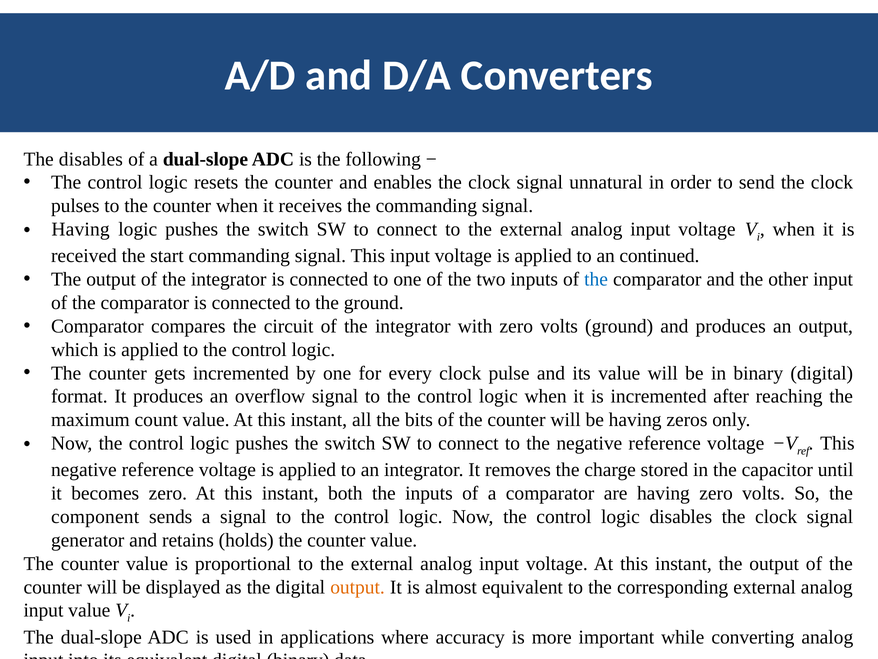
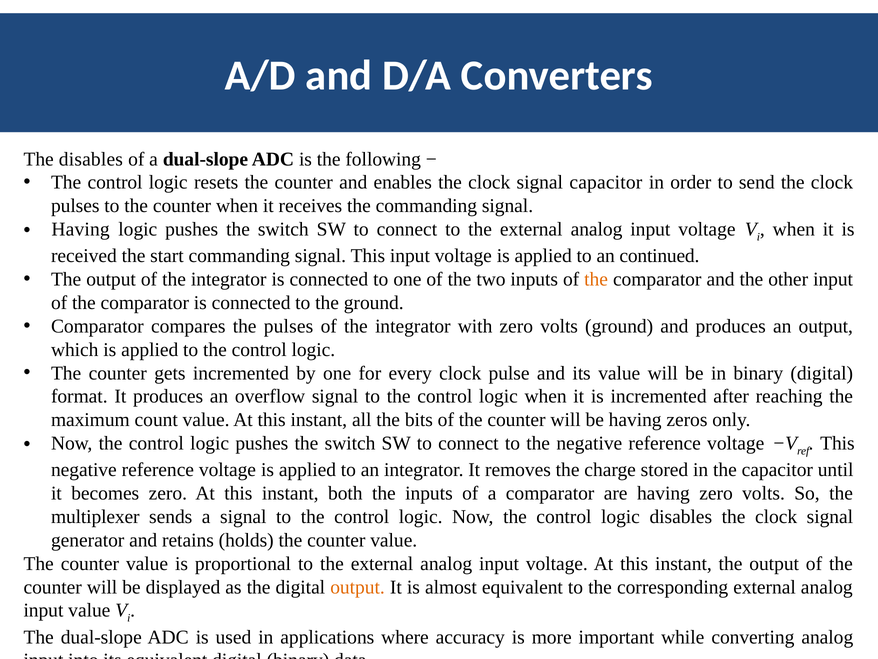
signal unnatural: unnatural -> capacitor (606, 182)
the colour: blue -> orange (596, 279)
the circuit: circuit -> pulses (289, 326)
component: component -> multiplexer (95, 516)
